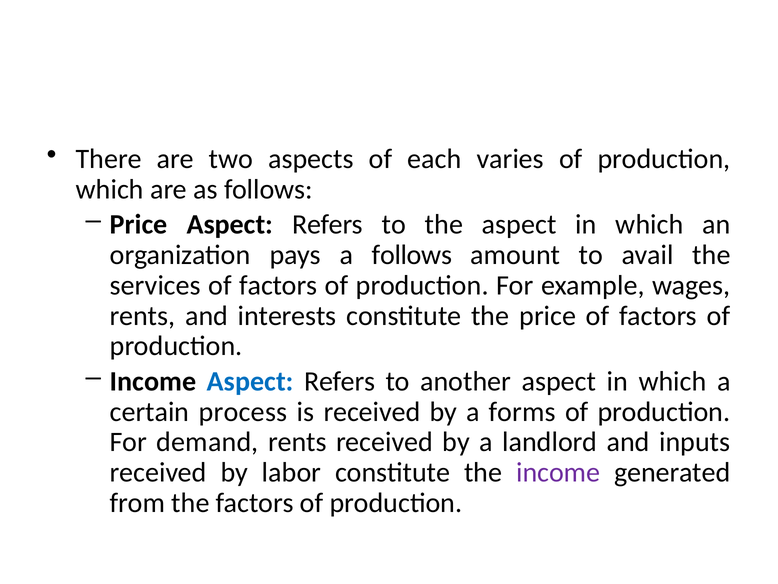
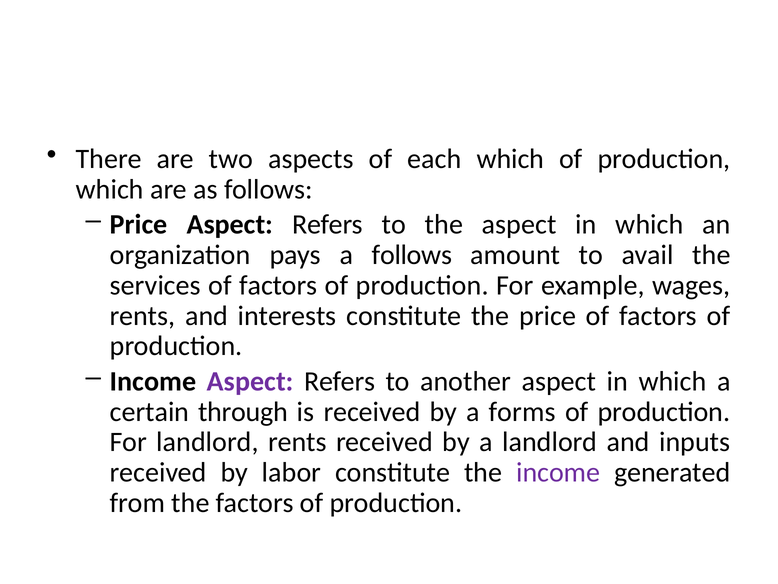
each varies: varies -> which (510, 159)
Aspect colour: blue -> purple (250, 381)
process: process -> through (243, 411)
For demand: demand -> landlord (208, 442)
